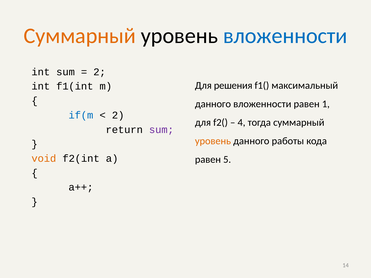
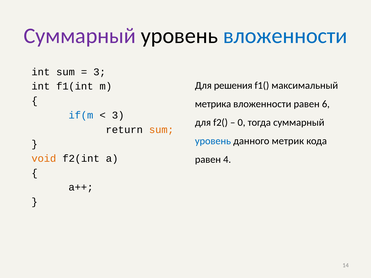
Суммарный colour: orange -> purple (80, 36)
2: 2 -> 3 (100, 72)
данного: данного -> метрика (213, 104)
1: 1 -> 6 (326, 104)
2: 2 -> 3 (118, 115)
4: 4 -> 0 (242, 123)
sum colour: purple -> orange (161, 130)
уровень colour: orange -> blue (213, 141)
работы: работы -> метрик (288, 141)
5: 5 -> 4 (227, 160)
